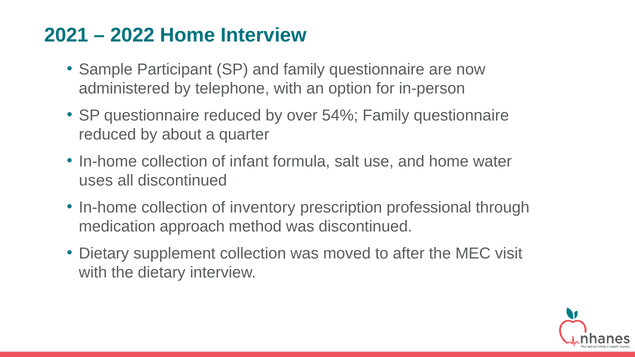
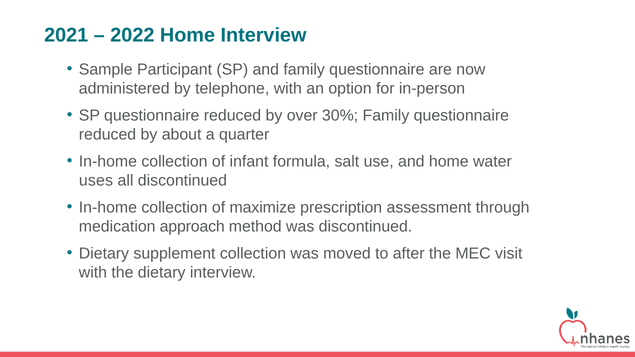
54%: 54% -> 30% (340, 116)
inventory: inventory -> maximize (263, 208)
professional: professional -> assessment (429, 208)
